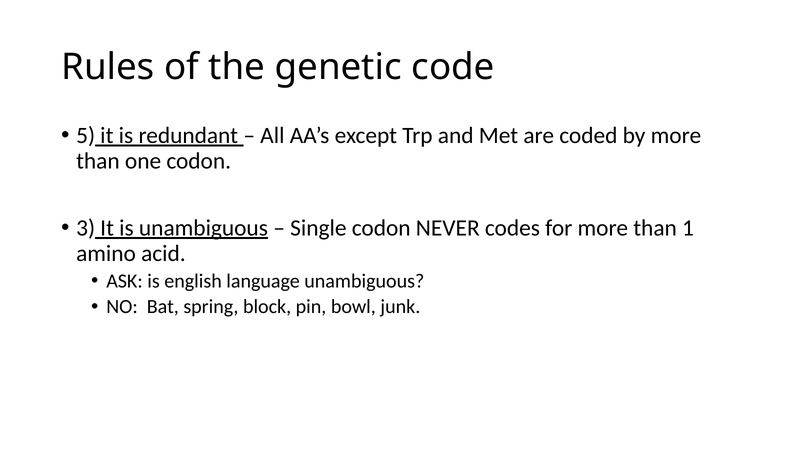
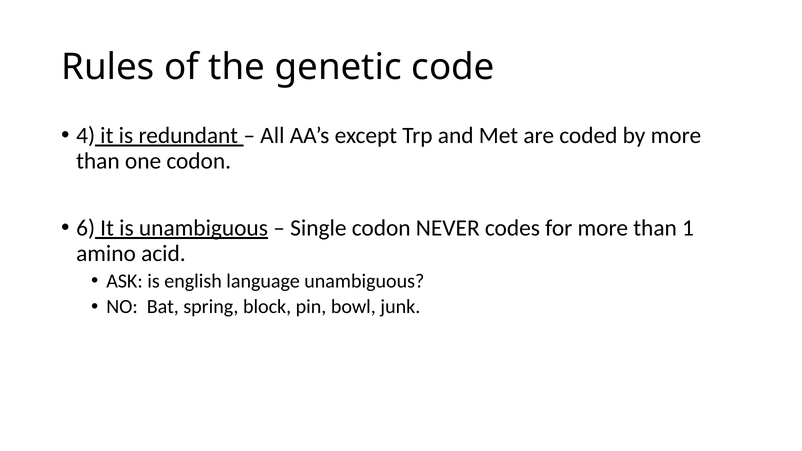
5: 5 -> 4 (86, 136)
3: 3 -> 6 (86, 228)
